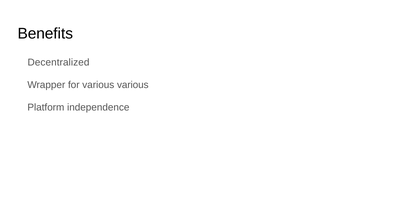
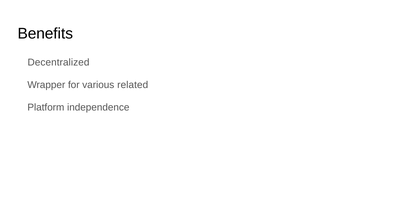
various various: various -> related (133, 85)
